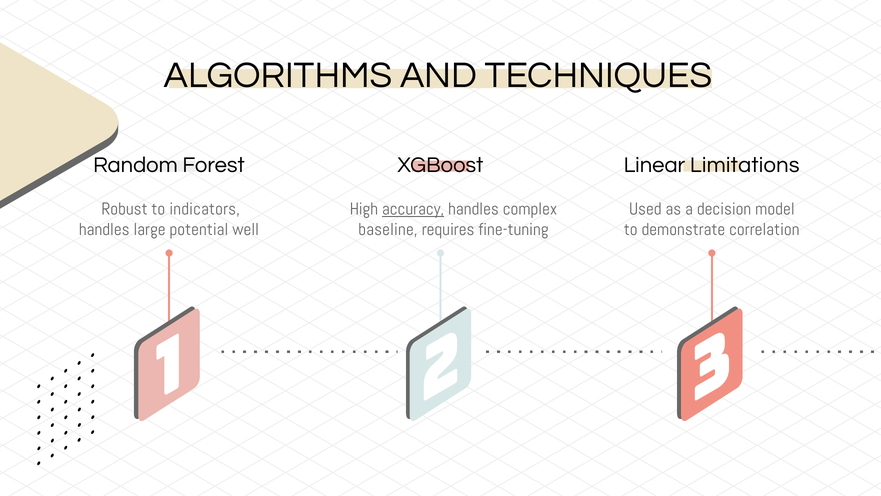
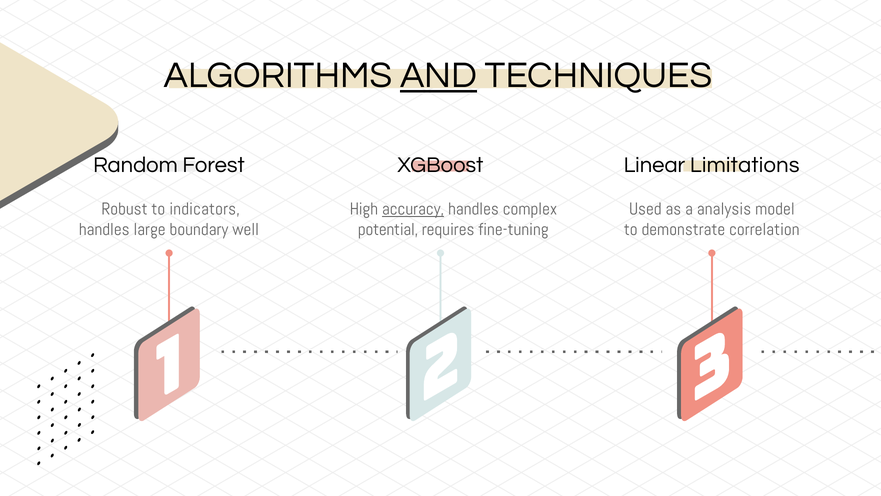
AND underline: none -> present (439, 75)
decision: decision -> analysis (724, 209)
potential: potential -> boundary (199, 230)
baseline: baseline -> potential (388, 230)
